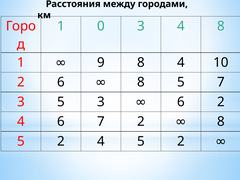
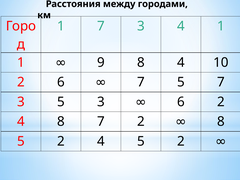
1 0: 0 -> 7 (101, 26)
4 8: 8 -> 1 (221, 26)
8: 8 -> 7 (141, 82)
4 6: 6 -> 8 (61, 122)
